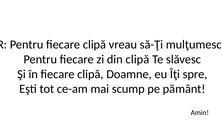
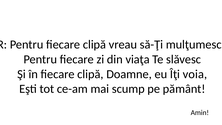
din clipă: clipă -> viaţa (138, 59)
spre: spre -> voia (195, 74)
